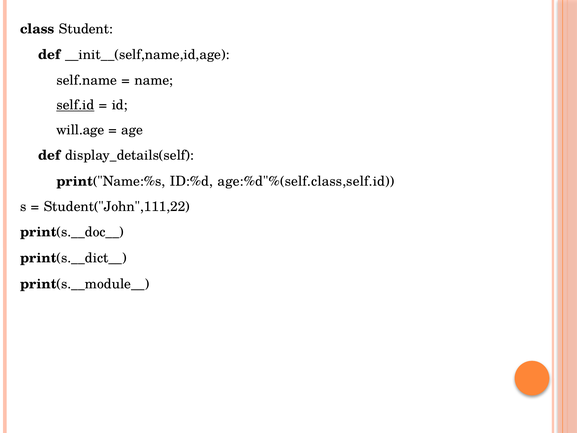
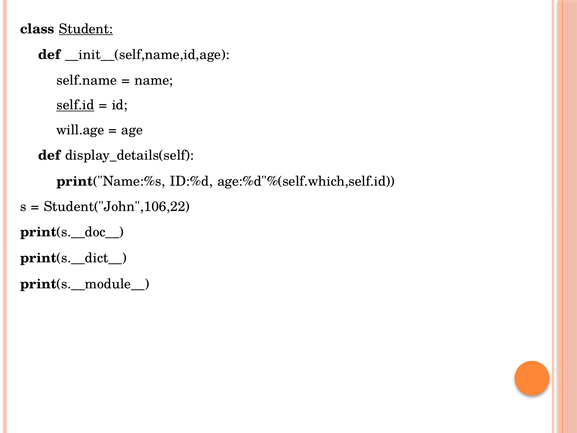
Student underline: none -> present (86, 29)
age:%d"%(self.class,self.id: age:%d"%(self.class,self.id -> age:%d"%(self.which,self.id (306, 181)
Student("John",111,22: Student("John",111,22 -> Student("John",106,22 (117, 207)
